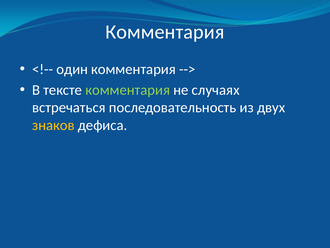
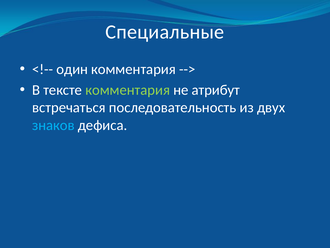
Комментария: Комментария -> Специальные (165, 32)
случаях: случаях -> атрибут (216, 90)
знаков colour: yellow -> light blue (53, 125)
